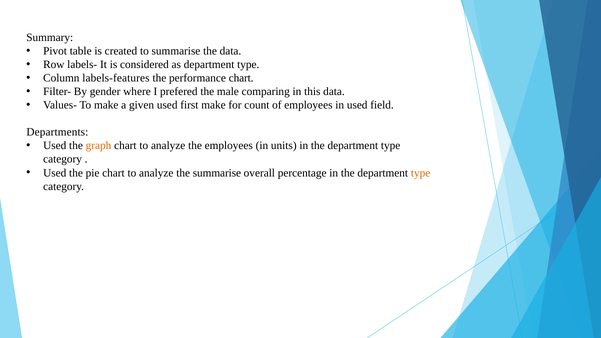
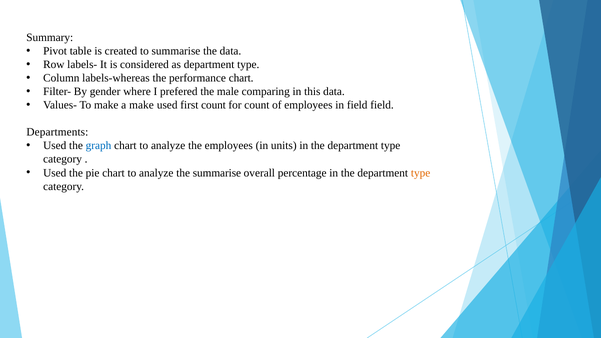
labels-features: labels-features -> labels-whereas (116, 78)
a given: given -> make (142, 105)
first make: make -> count (214, 105)
in used: used -> field (357, 105)
graph colour: orange -> blue (99, 146)
